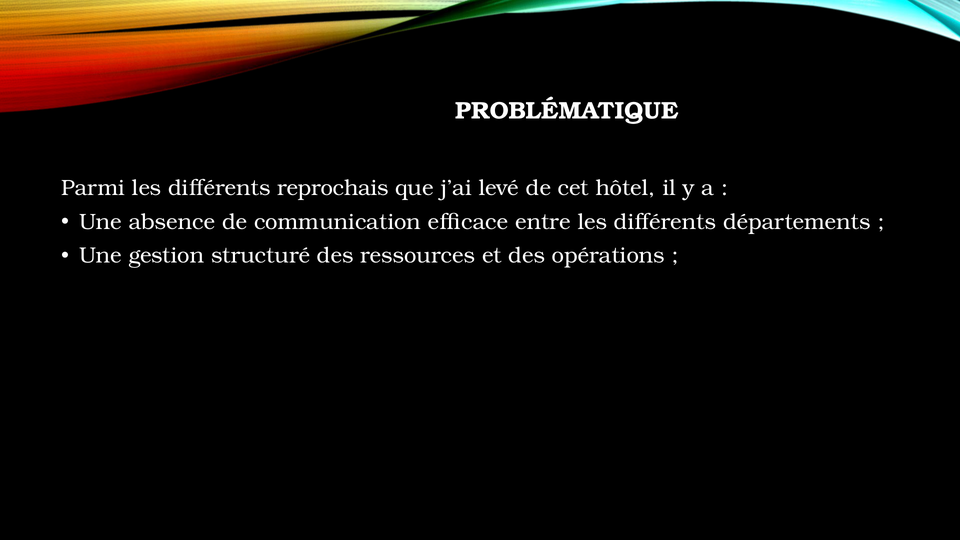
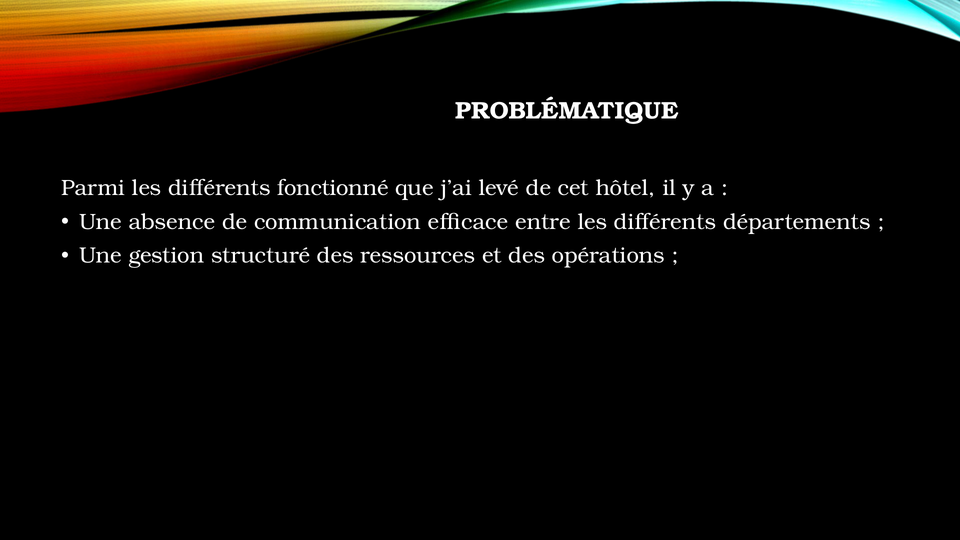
reprochais: reprochais -> fonctionné (333, 188)
